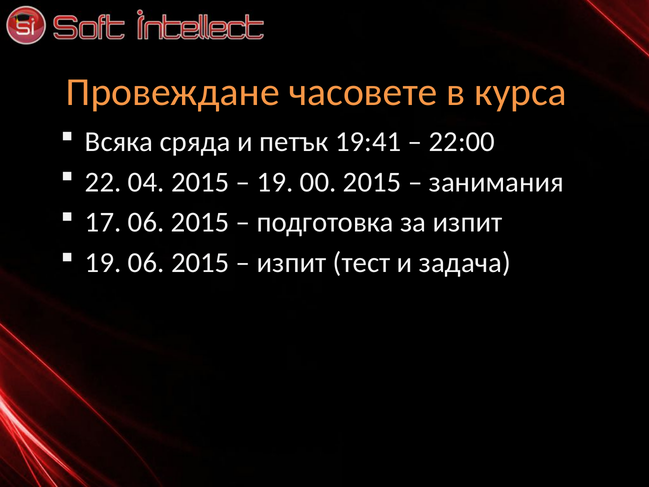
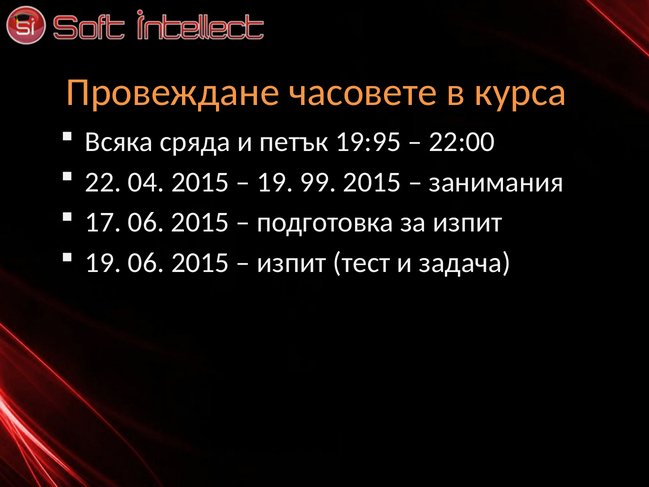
19:41: 19:41 -> 19:95 (368, 142)
00: 00 -> 99 (318, 182)
